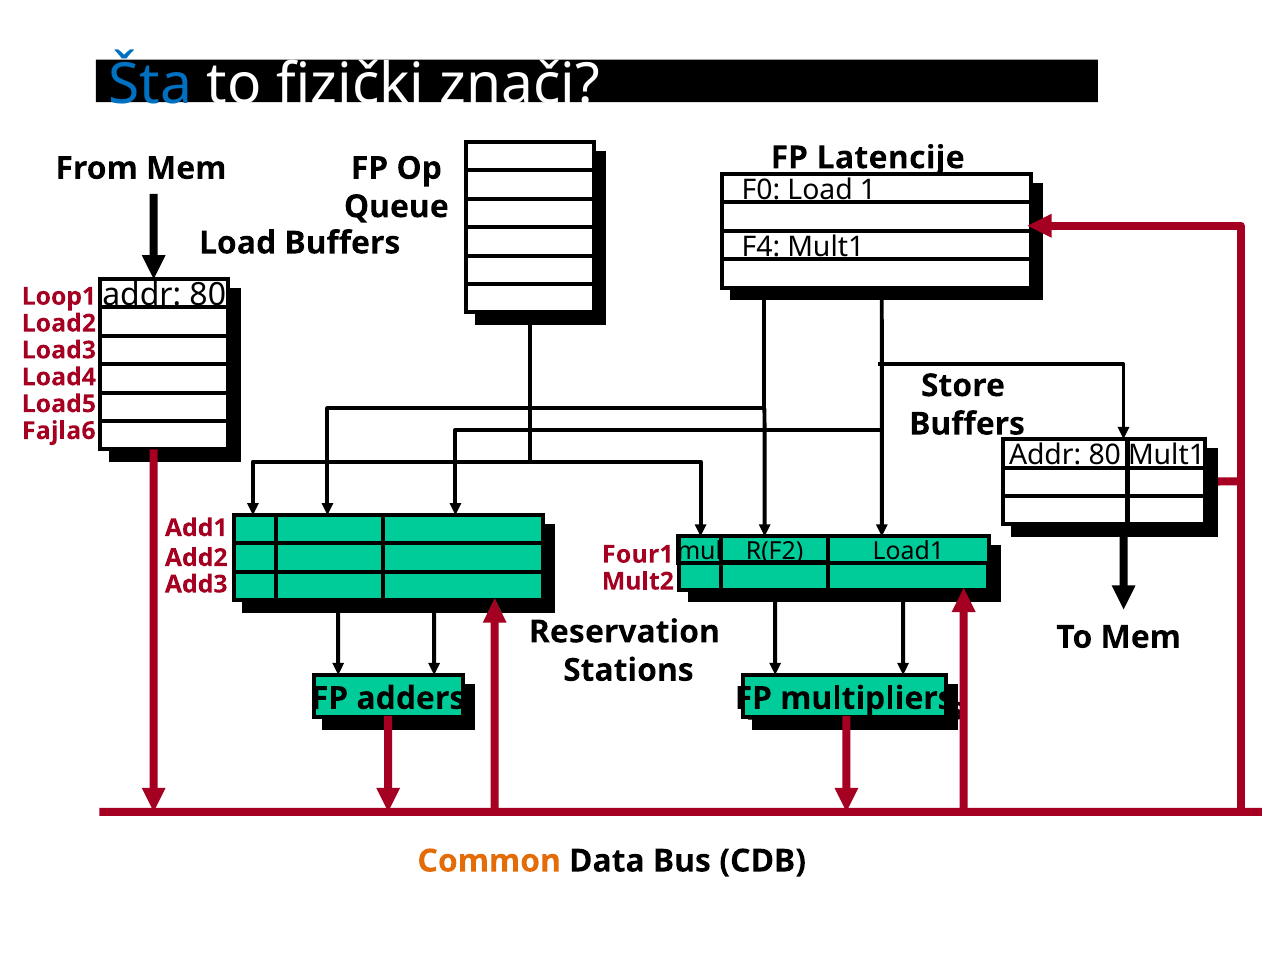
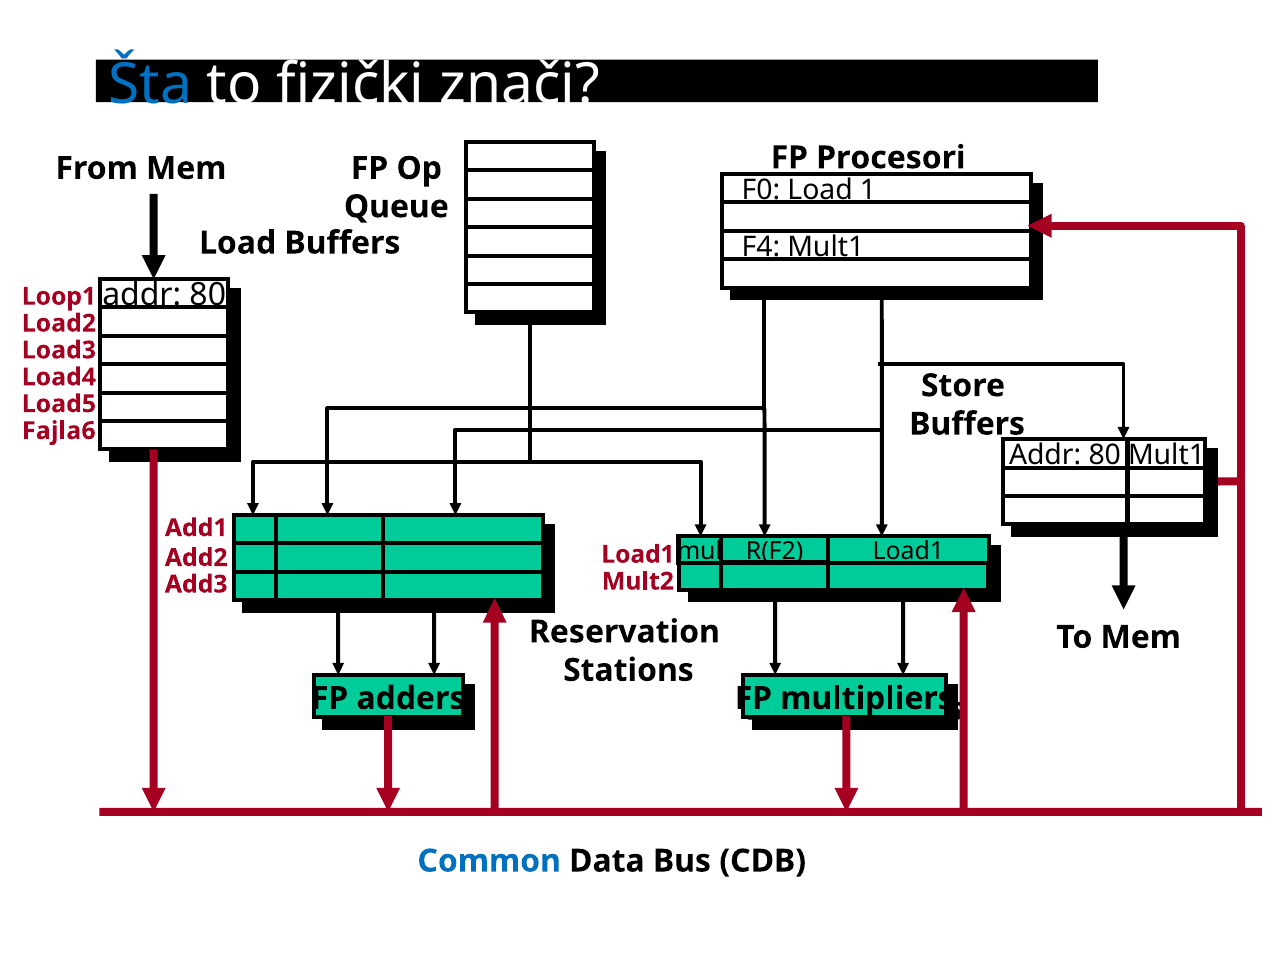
Latencije: Latencije -> Procesori (891, 158)
Four1: Four1 -> Load1 (638, 555)
Common colour: orange -> blue (489, 861)
